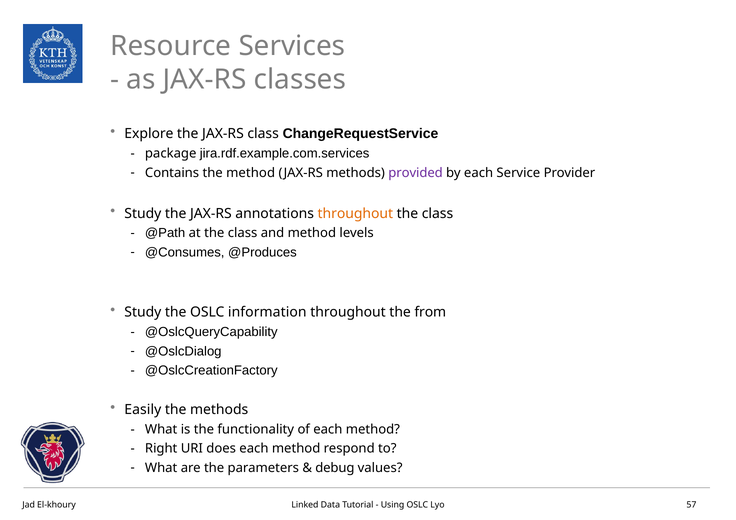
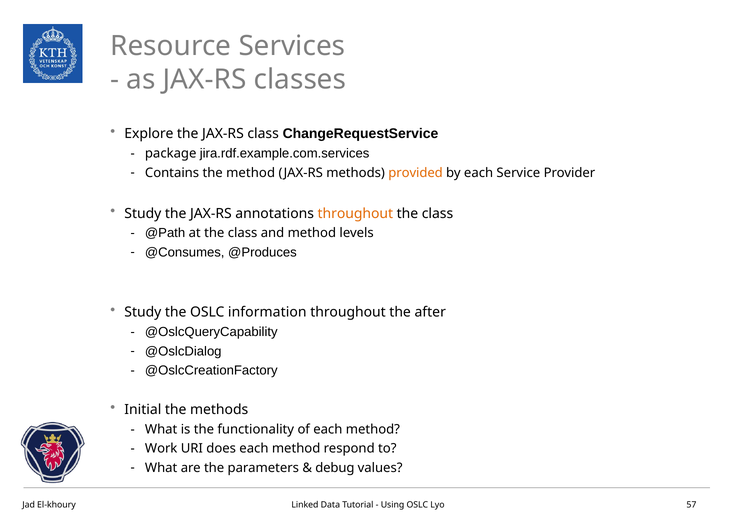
provided colour: purple -> orange (416, 173)
from: from -> after (430, 313)
Easily: Easily -> Initial (143, 410)
Right: Right -> Work (161, 449)
